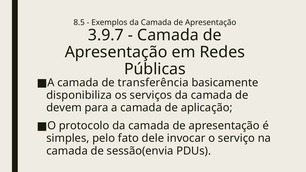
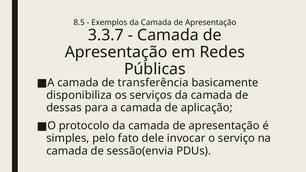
3.9.7: 3.9.7 -> 3.3.7 (106, 35)
devem: devem -> dessas (64, 108)
